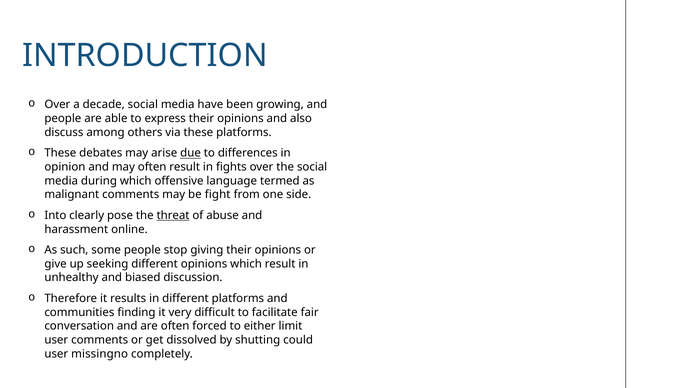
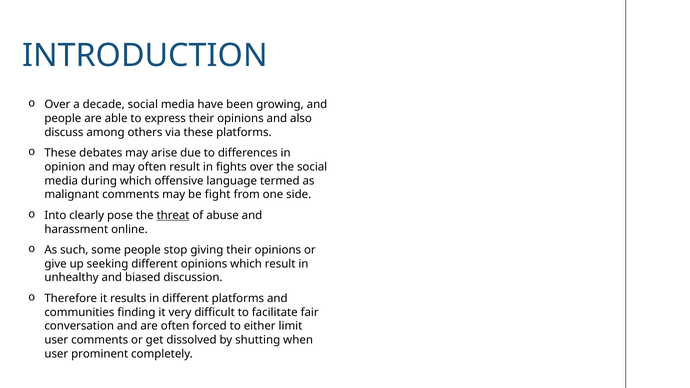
due underline: present -> none (191, 153)
could: could -> when (298, 340)
missingno: missingno -> prominent (100, 354)
